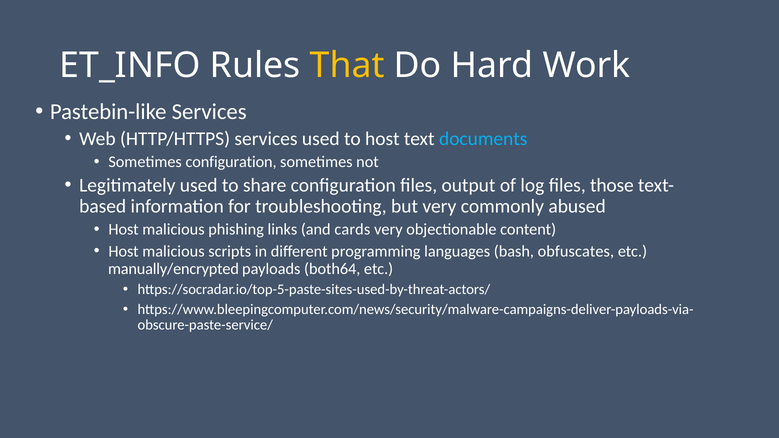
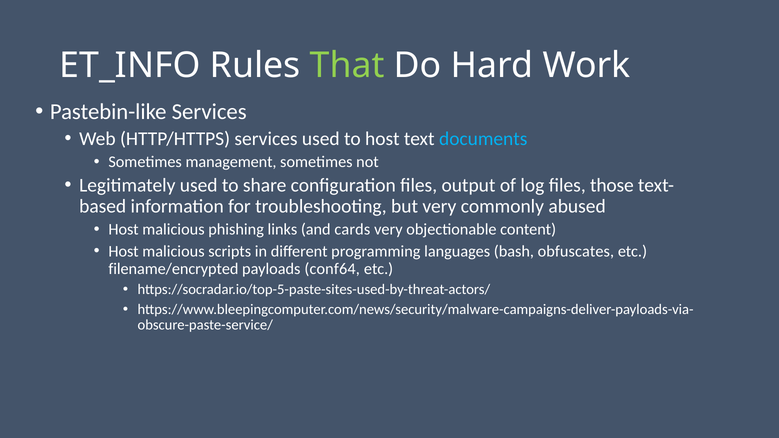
That colour: yellow -> light green (347, 65)
Sometimes configuration: configuration -> management (231, 162)
manually/encrypted: manually/encrypted -> filename/encrypted (173, 269)
both64: both64 -> conf64 (332, 269)
